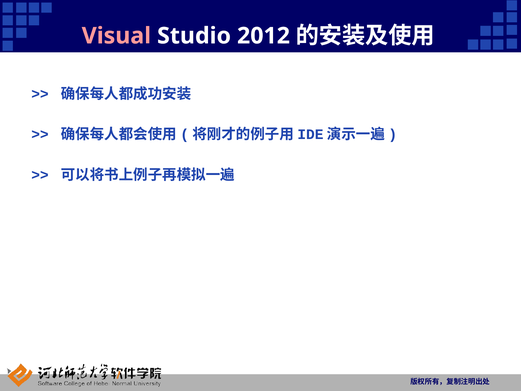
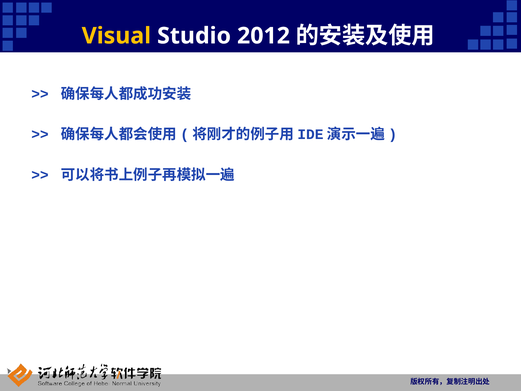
Visual colour: pink -> yellow (116, 36)
